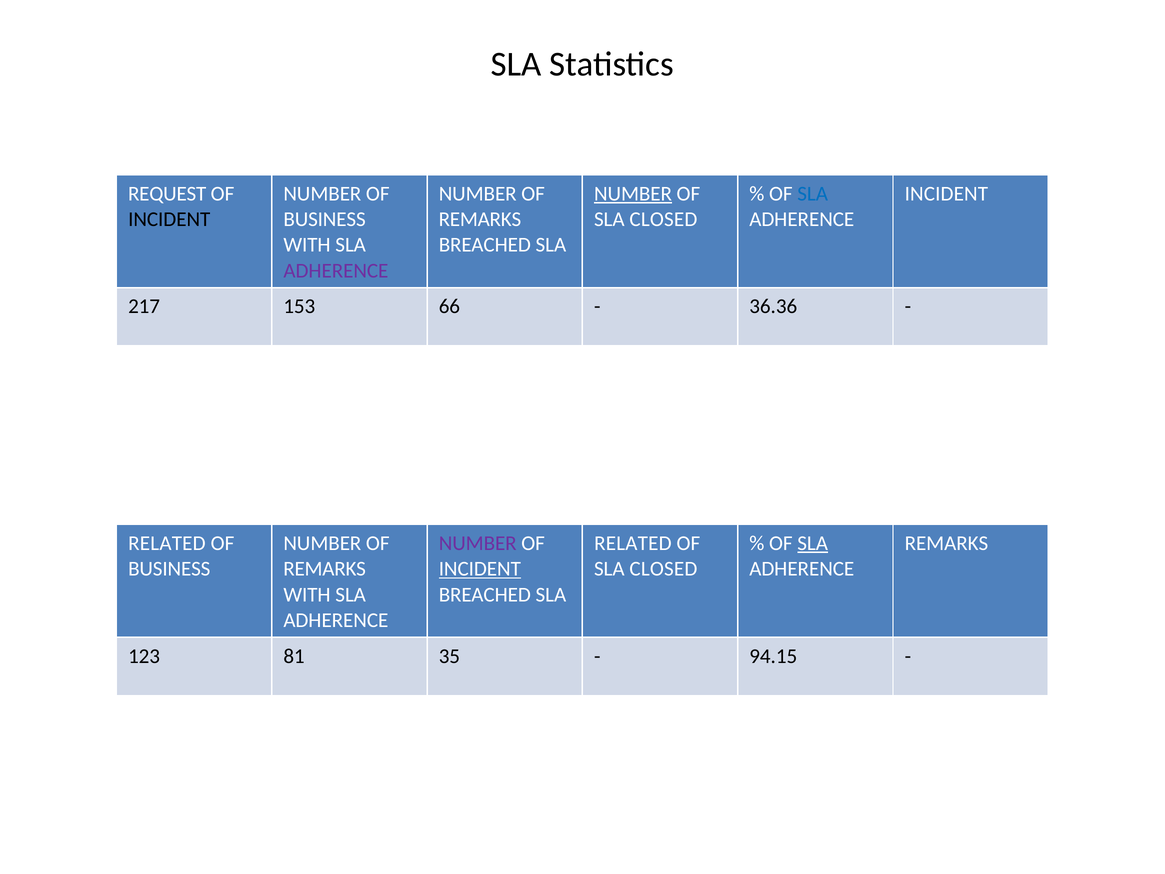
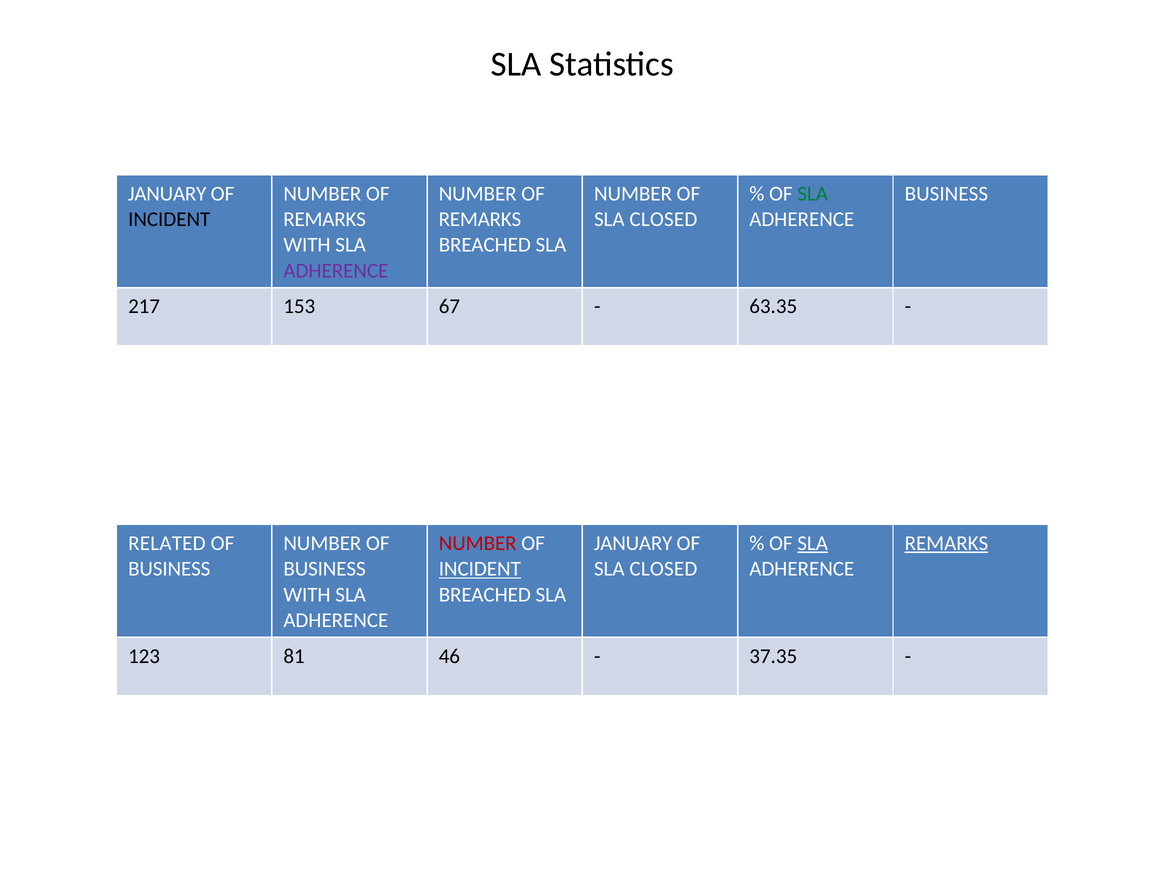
REQUEST: REQUEST -> JANUARY (167, 194)
NUMBER underline: present -> none (633, 194)
SLA colour: blue -> green (813, 194)
INCIDENT: INCIDENT -> BUSINESS (946, 194)
BUSINESS: BUSINESS -> REMARKS (325, 219)
66: 66 -> 67 (449, 306)
36.36: 36.36 -> 63.35 (773, 306)
NUMBER colour: purple -> red (478, 543)
RELATED: RELATED -> JANUARY (633, 543)
REMARKS underline: none -> present (946, 543)
REMARKS: REMARKS -> BUSINESS (325, 569)
35: 35 -> 46 (449, 656)
94.15: 94.15 -> 37.35 (773, 656)
